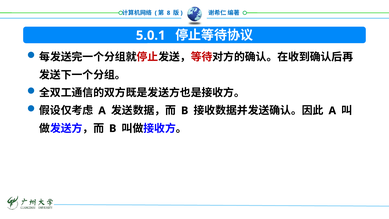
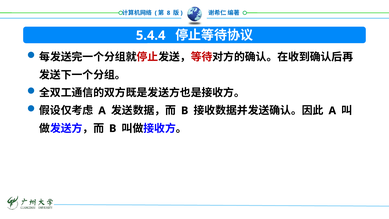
5.0.1: 5.0.1 -> 5.4.4 (151, 35)
